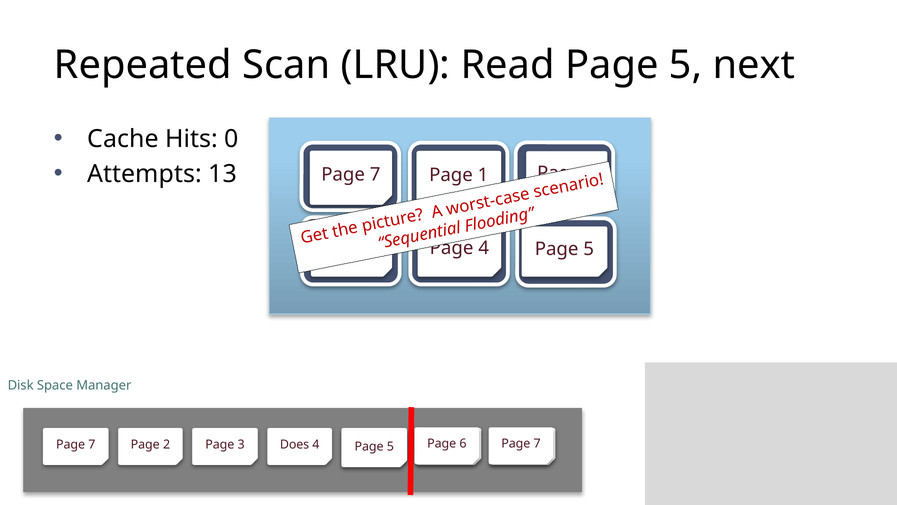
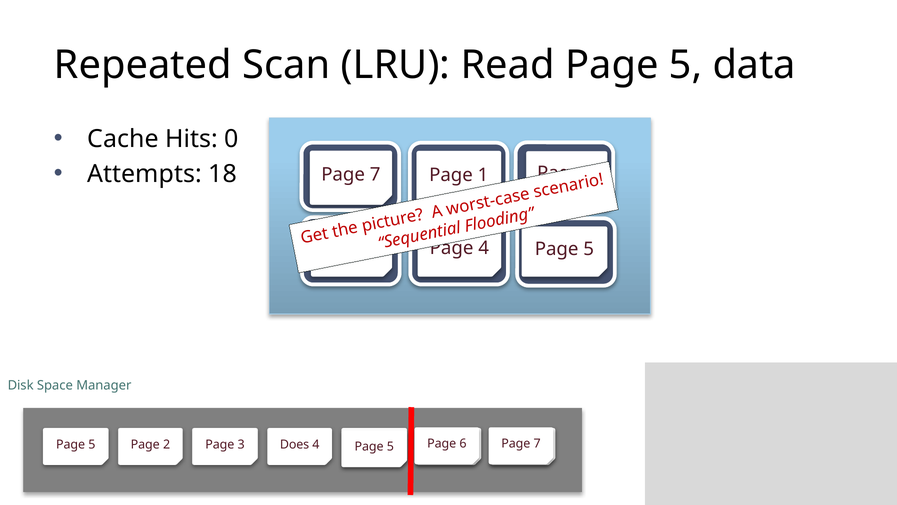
next: next -> data (754, 65)
13: 13 -> 18 (223, 174)
7: 7 -> 5 (92, 444)
